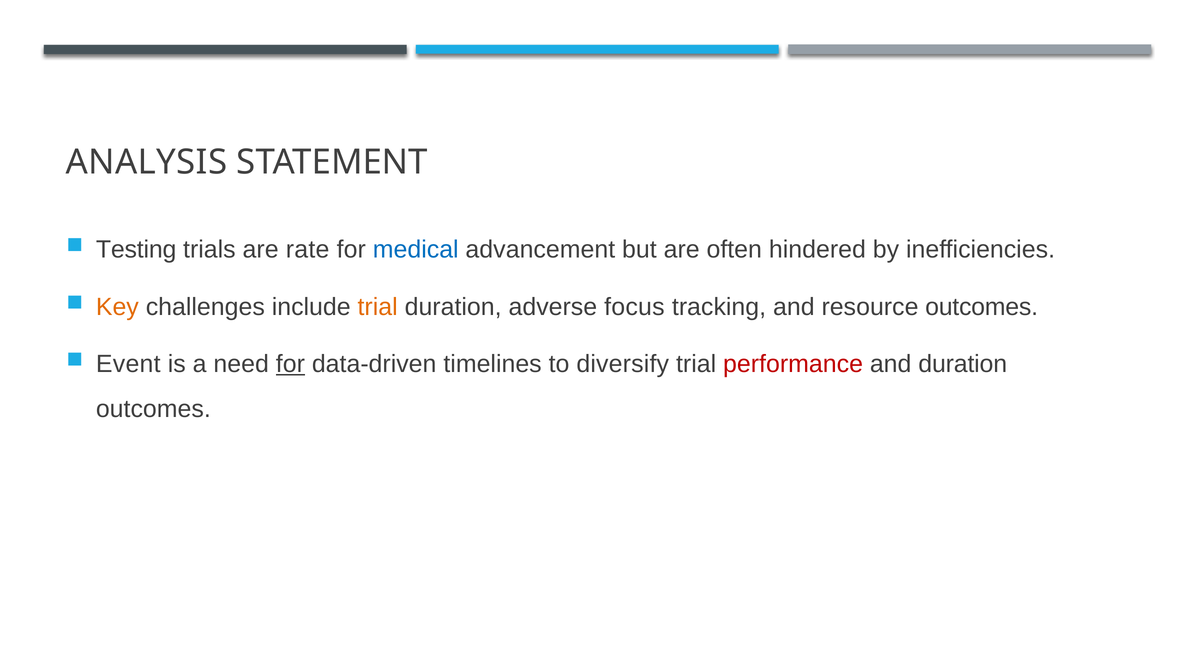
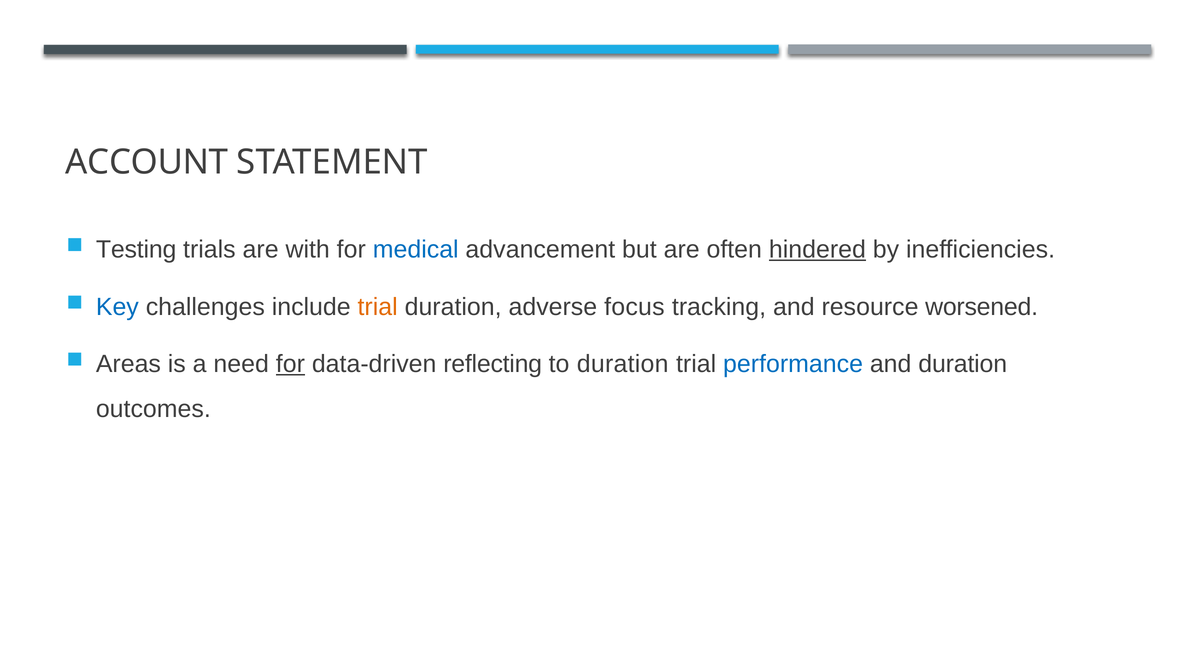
ANALYSIS: ANALYSIS -> ACCOUNT (147, 162)
rate: rate -> with (308, 250)
hindered underline: none -> present (817, 250)
Key colour: orange -> blue (117, 307)
resource outcomes: outcomes -> worsened (982, 307)
Event: Event -> Areas (128, 364)
timelines: timelines -> reflecting (493, 364)
to diversify: diversify -> duration (623, 364)
performance colour: red -> blue (793, 364)
